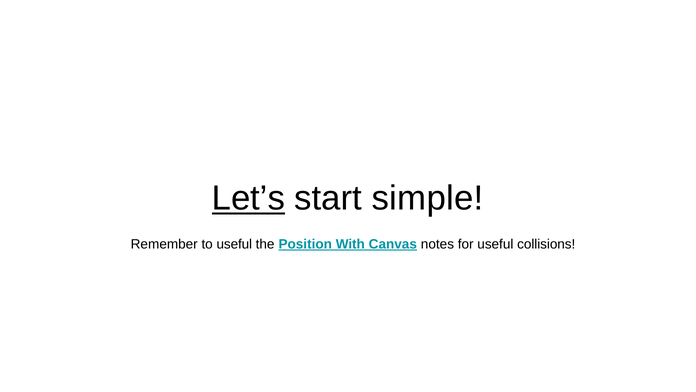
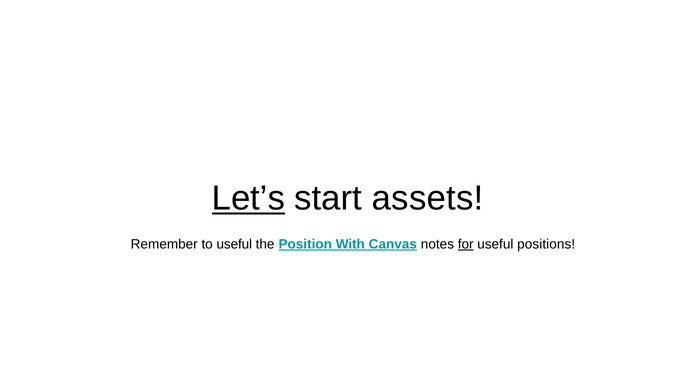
simple: simple -> assets (428, 198)
for underline: none -> present (466, 244)
collisions: collisions -> positions (546, 244)
